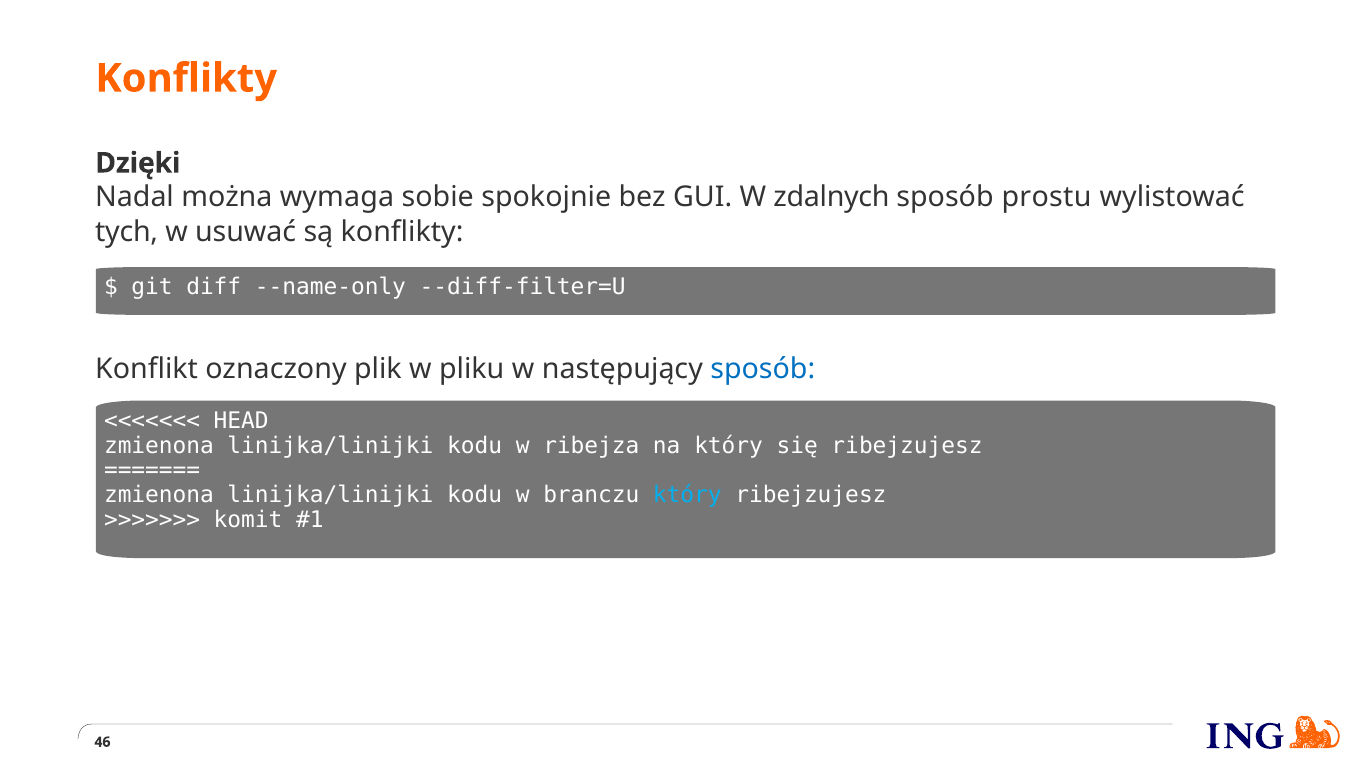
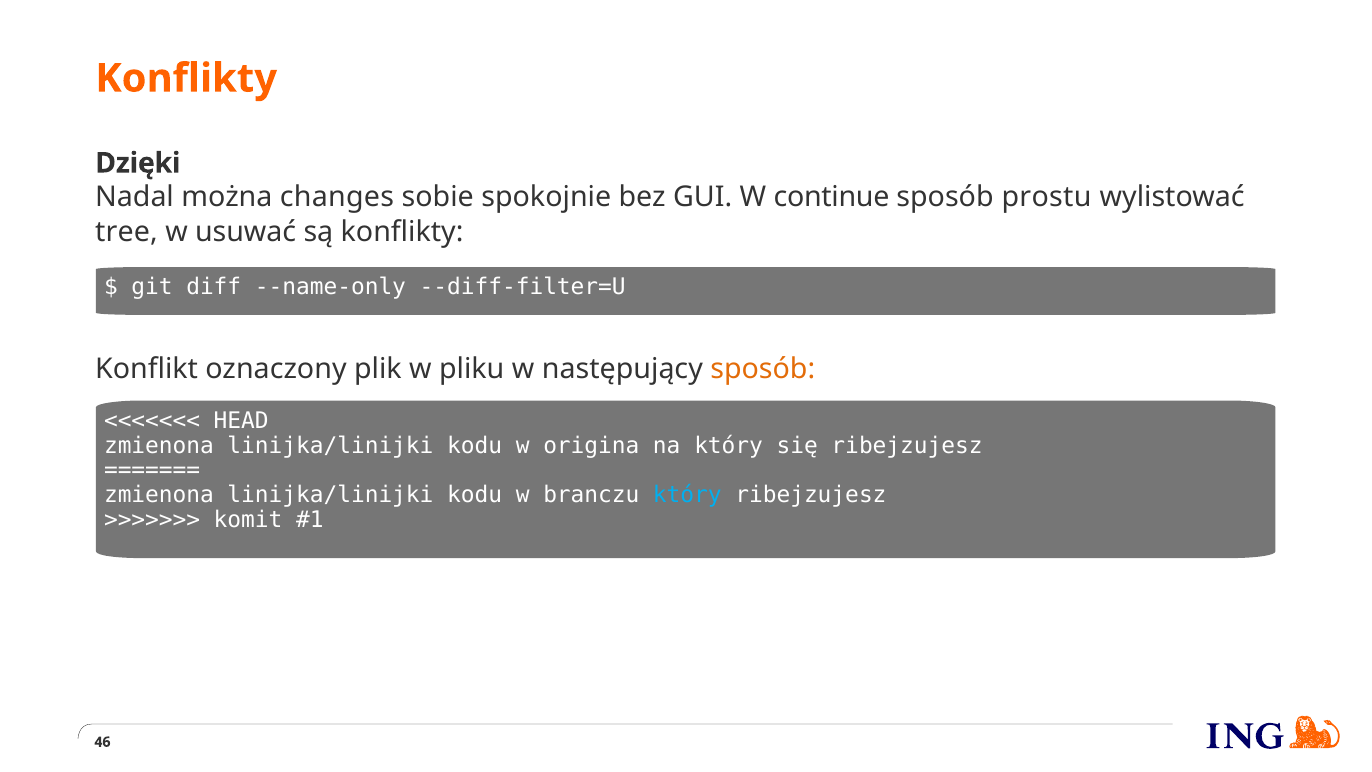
wymaga: wymaga -> changes (337, 197)
zdalnych: zdalnych -> continue (832, 197)
tych: tych -> tree (126, 232)
sposób colour: blue -> orange (763, 369)
ribejza: ribejza -> origina (591, 445)
